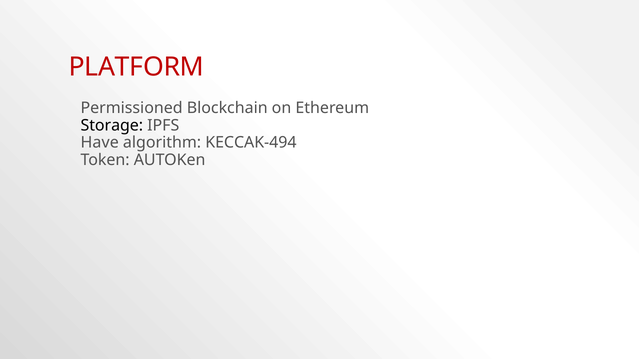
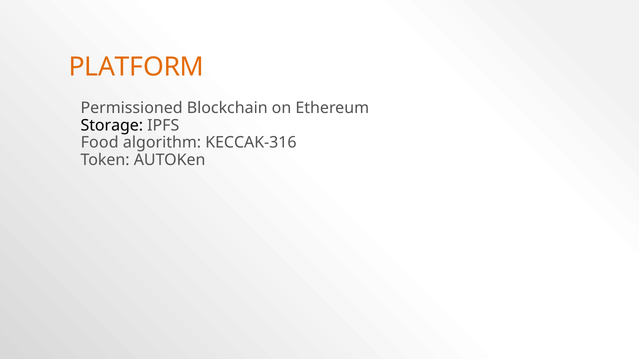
PLATFORM colour: red -> orange (136, 67)
Have: Have -> Food (100, 143)
KECCAK-494: KECCAK-494 -> KECCAK-316 (251, 143)
